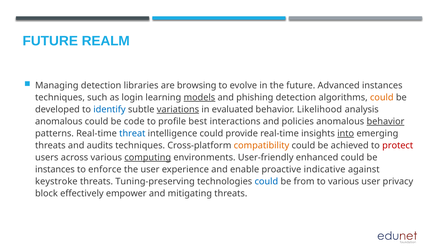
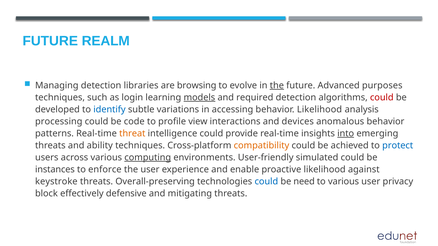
the underline: none -> present (277, 85)
Advanced instances: instances -> purposes (382, 85)
phishing: phishing -> required (255, 98)
could colour: orange -> red (382, 98)
variations underline: present -> none (178, 110)
evaluated: evaluated -> accessing (233, 110)
anomalous: anomalous -> processing (59, 122)
best: best -> view (198, 122)
policies: policies -> devices (298, 122)
behavior underline: present -> none (386, 122)
threat colour: blue -> orange (132, 134)
audits: audits -> ability (100, 146)
protect colour: red -> blue (398, 146)
enhanced: enhanced -> simulated (317, 158)
proactive indicative: indicative -> likelihood (325, 170)
Tuning-preserving: Tuning-preserving -> Overall-preserving (155, 182)
from: from -> need (304, 182)
empower: empower -> defensive (126, 194)
